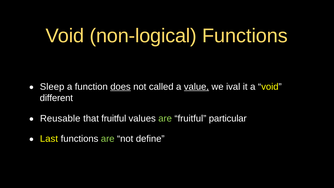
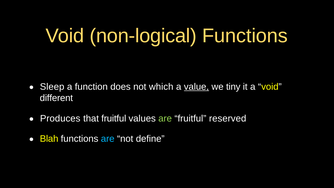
does underline: present -> none (121, 87)
called: called -> which (161, 87)
ival: ival -> tiny (233, 87)
Reusable: Reusable -> Produces (60, 118)
particular: particular -> reserved (228, 118)
Last: Last -> Blah (49, 139)
are colour: light green -> light blue (108, 139)
